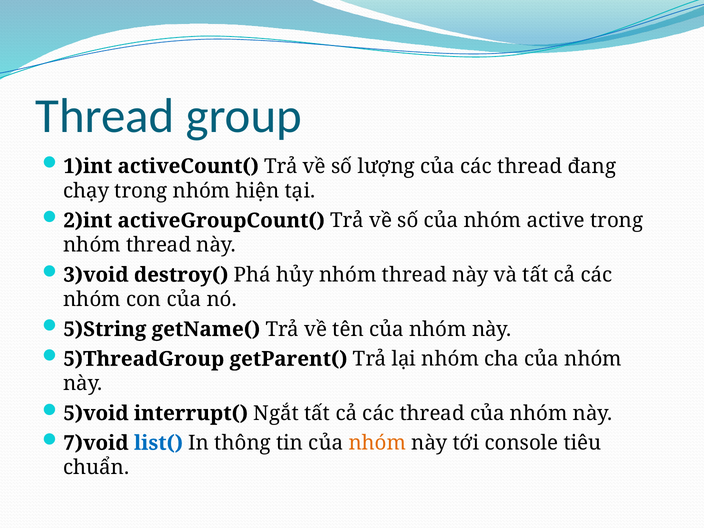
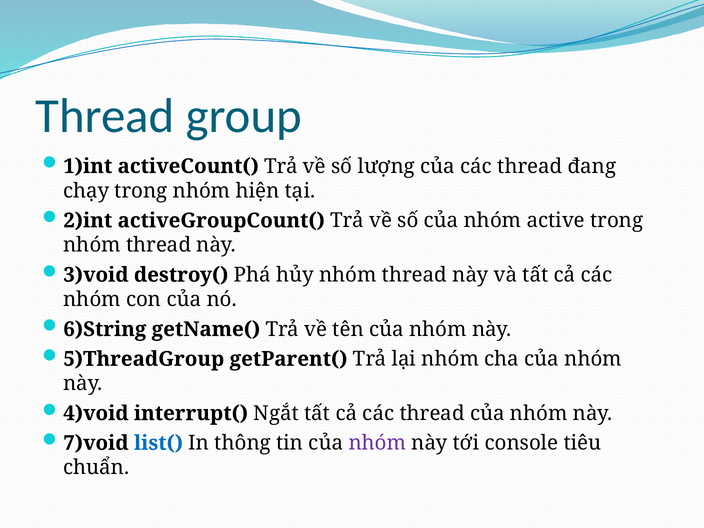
5)String: 5)String -> 6)String (105, 329)
5)void: 5)void -> 4)void (96, 413)
nhóm colour: orange -> purple (377, 443)
